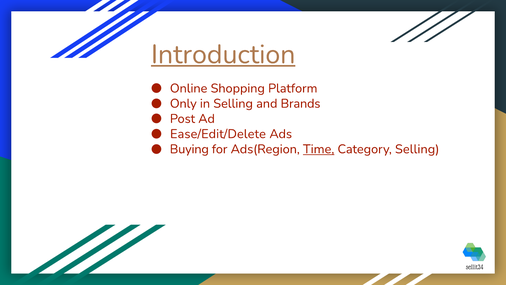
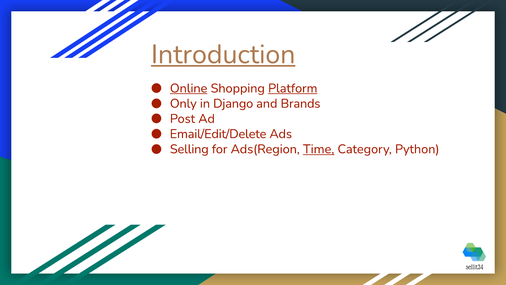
Online underline: none -> present (189, 88)
Platform underline: none -> present (293, 88)
in Selling: Selling -> Django (233, 103)
Ease/Edit/Delete: Ease/Edit/Delete -> Email/Edit/Delete (218, 134)
Buying: Buying -> Selling (189, 149)
Category Selling: Selling -> Python (417, 149)
